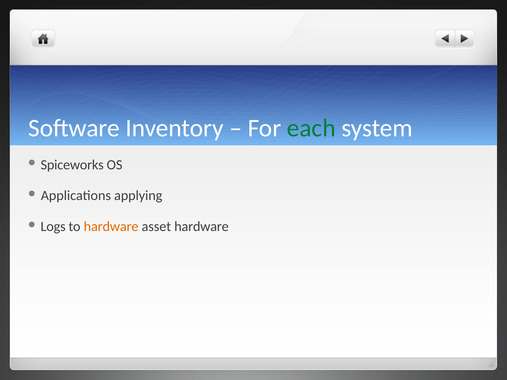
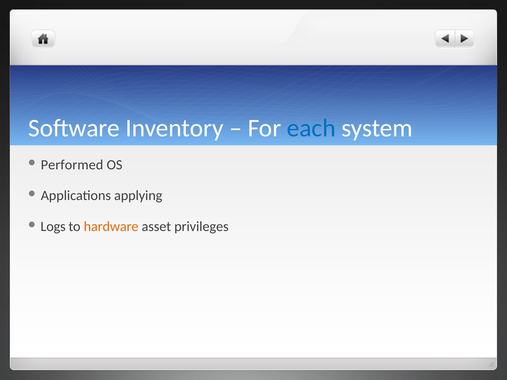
each colour: green -> blue (311, 128)
Spiceworks: Spiceworks -> Performed (72, 165)
asset hardware: hardware -> privileges (201, 227)
